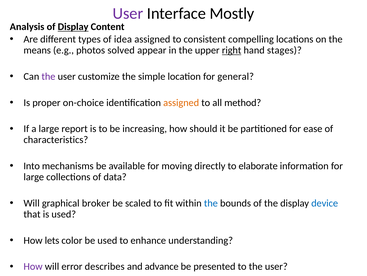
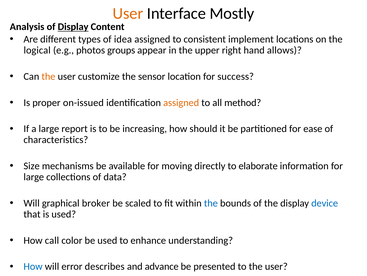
User colour: purple -> orange (128, 13)
compelling: compelling -> implement (251, 39)
means: means -> logical (37, 50)
solved: solved -> groups (121, 50)
right underline: present -> none (232, 50)
stages: stages -> allows (284, 50)
the colour: purple -> orange (48, 76)
simple: simple -> sensor (152, 76)
general: general -> success (236, 76)
on-choice: on-choice -> on-issued (83, 102)
Into: Into -> Size (32, 166)
lets: lets -> call (52, 240)
How colour: purple -> blue (33, 266)
